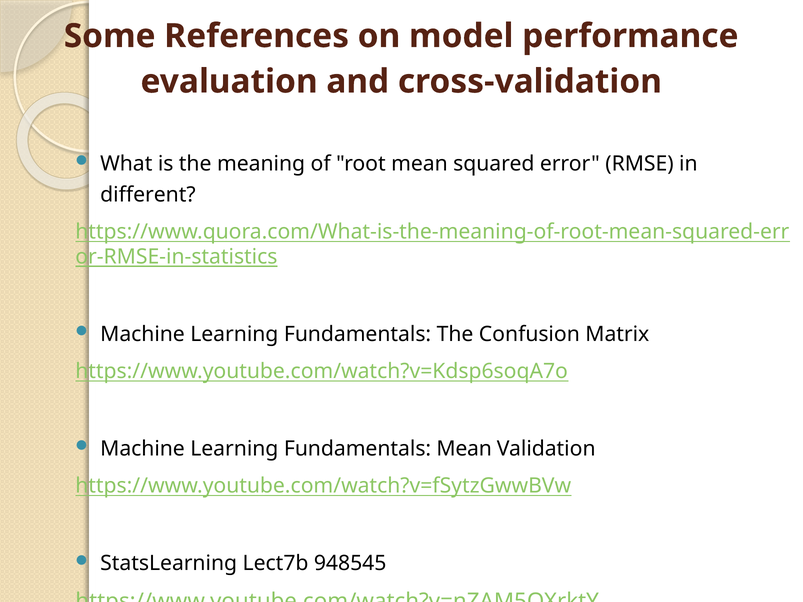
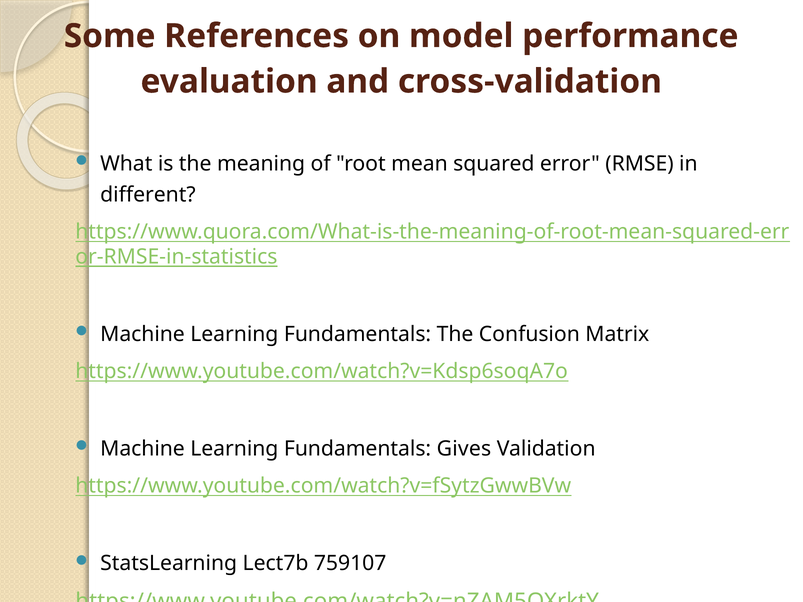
Fundamentals Mean: Mean -> Gives (464, 449)
948545: 948545 -> 759107 (350, 564)
